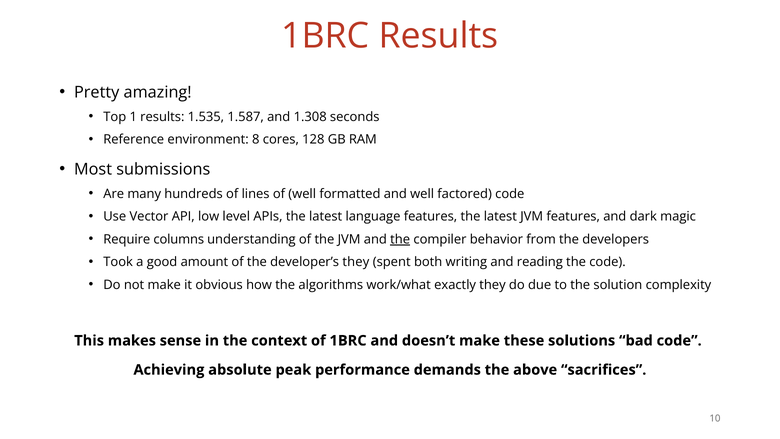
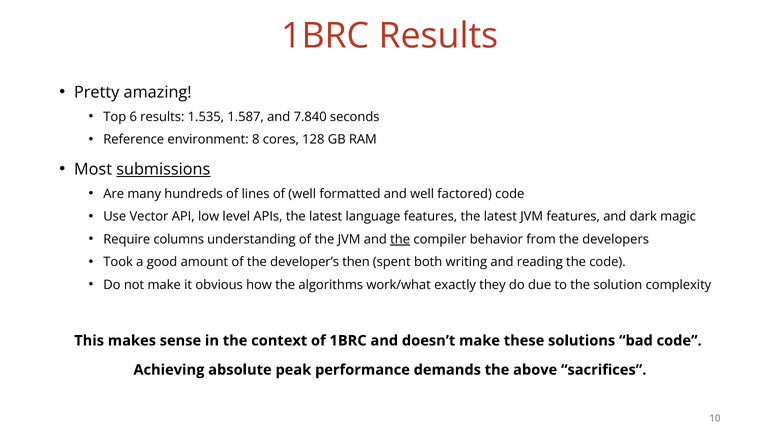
1: 1 -> 6 (133, 117)
1.308: 1.308 -> 7.840 (310, 117)
submissions underline: none -> present (163, 169)
developer’s they: they -> then (356, 262)
